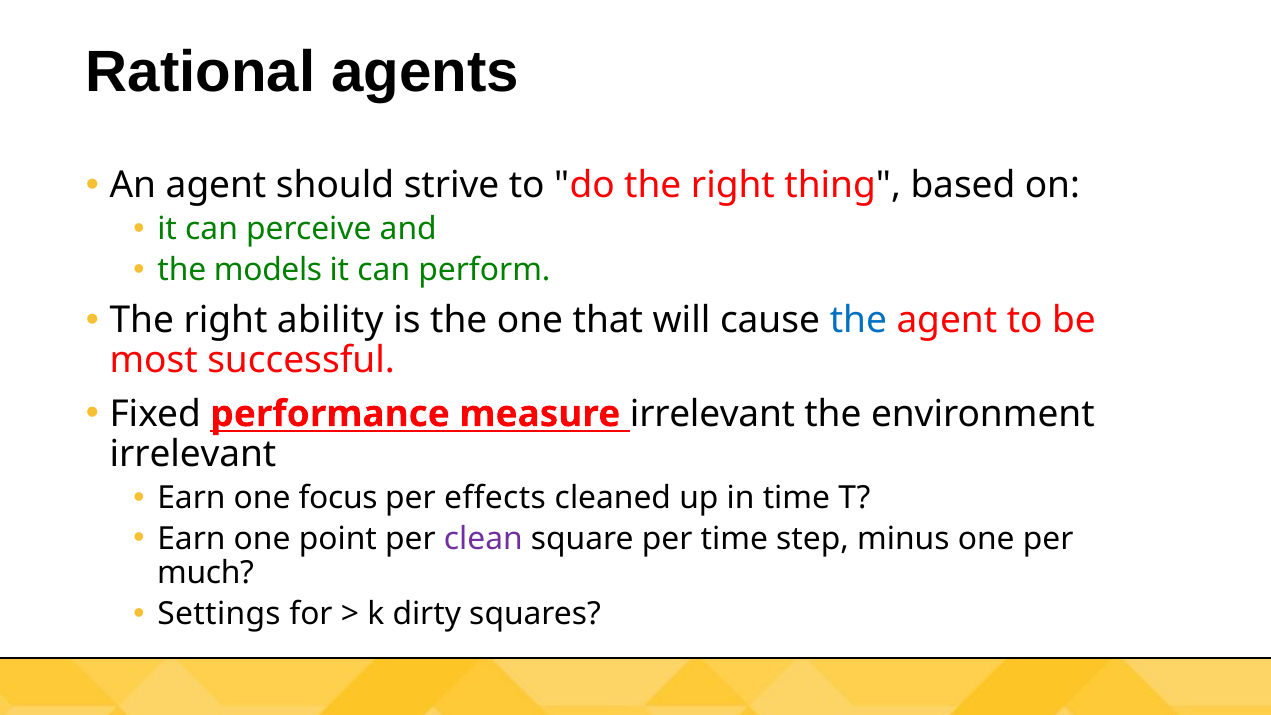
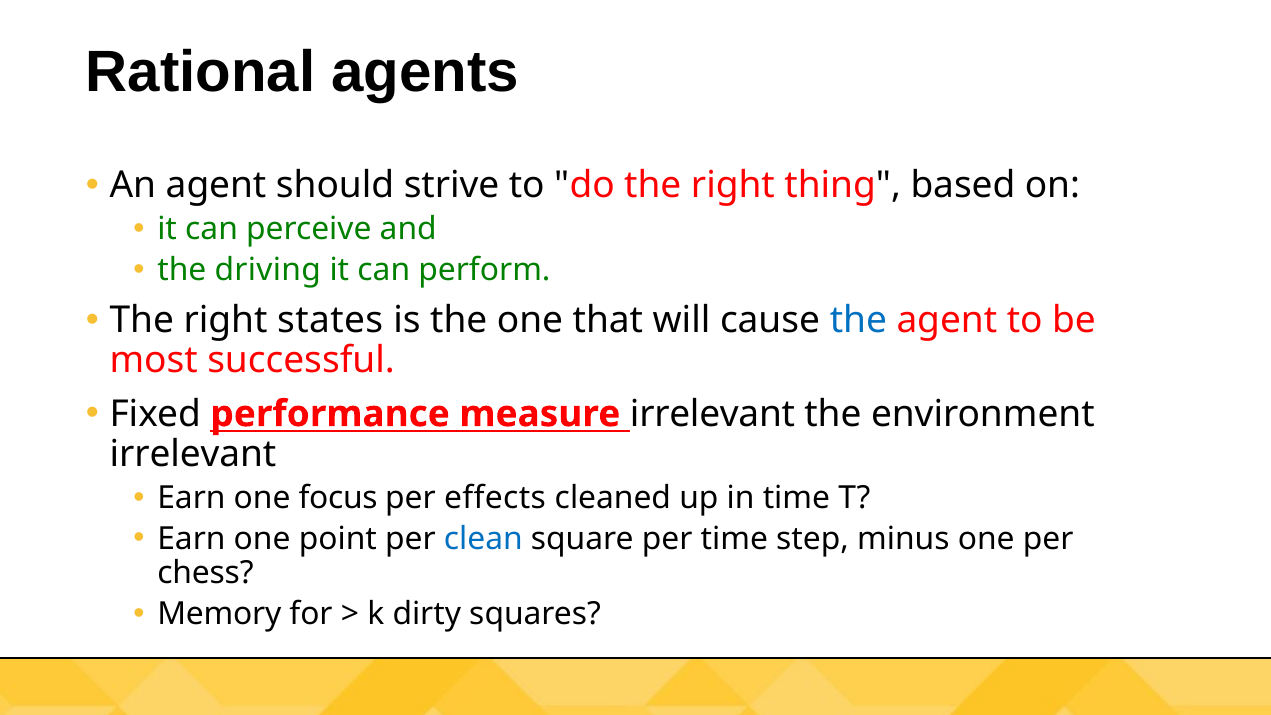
models: models -> driving (268, 270)
ability: ability -> states (330, 321)
clean colour: purple -> blue (483, 539)
much: much -> chess (205, 573)
Settings: Settings -> Memory (219, 614)
